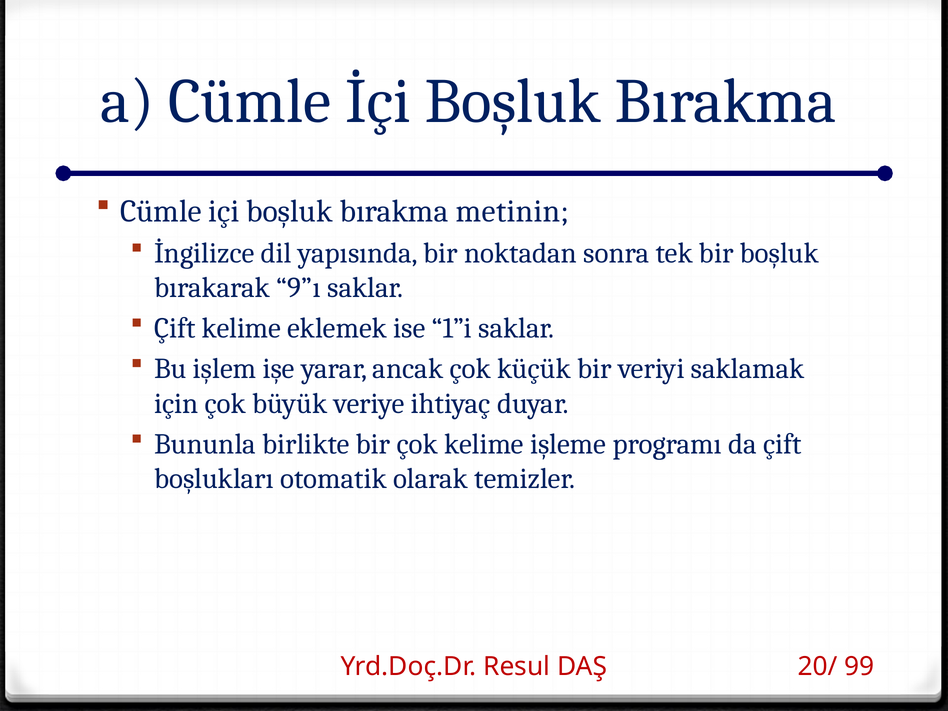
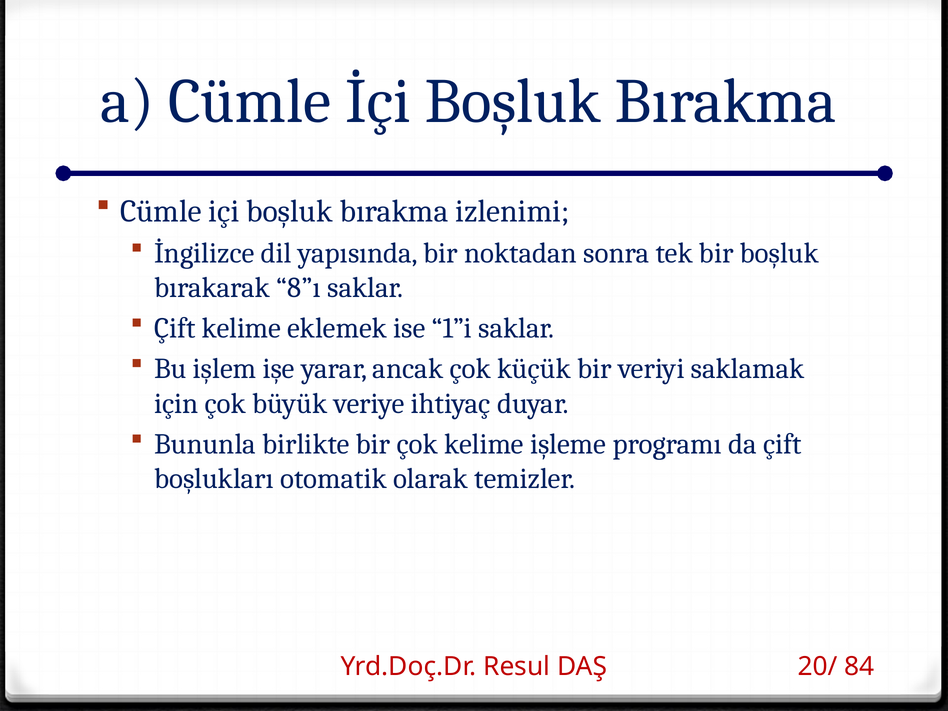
metinin: metinin -> izlenimi (513, 211)
9”ı: 9”ı -> 8”ı (298, 288)
99: 99 -> 84 (859, 666)
